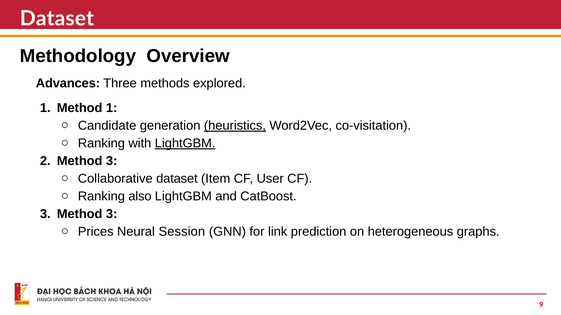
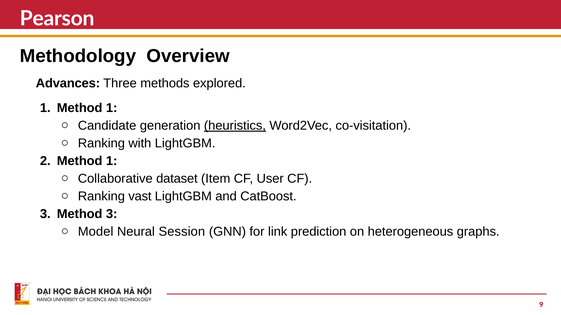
Dataset: Dataset -> Pearson (57, 19)
LightGBM underline: present -> none (185, 144)
2 Method 3: 3 -> 1 (112, 161)
also: also -> vast (140, 197)
Prices: Prices -> Model (96, 232)
